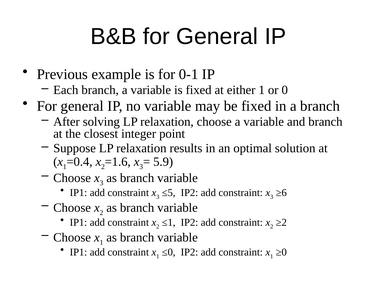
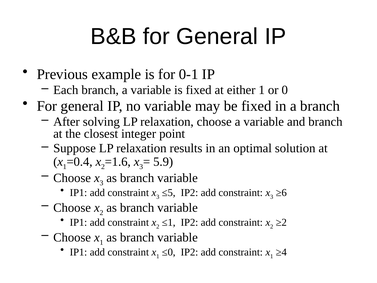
≥0: ≥0 -> ≥4 (281, 252)
